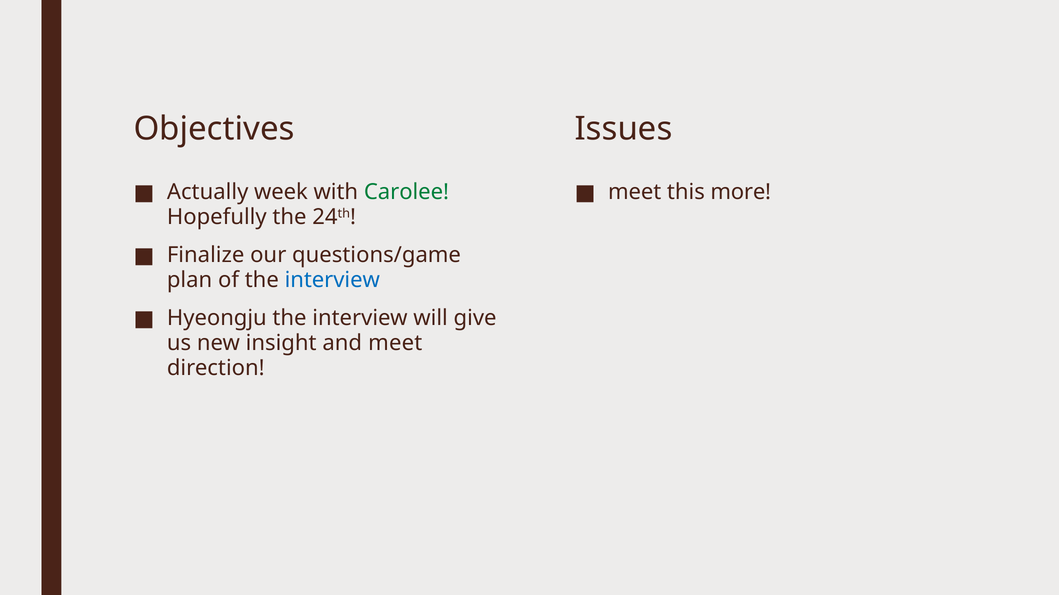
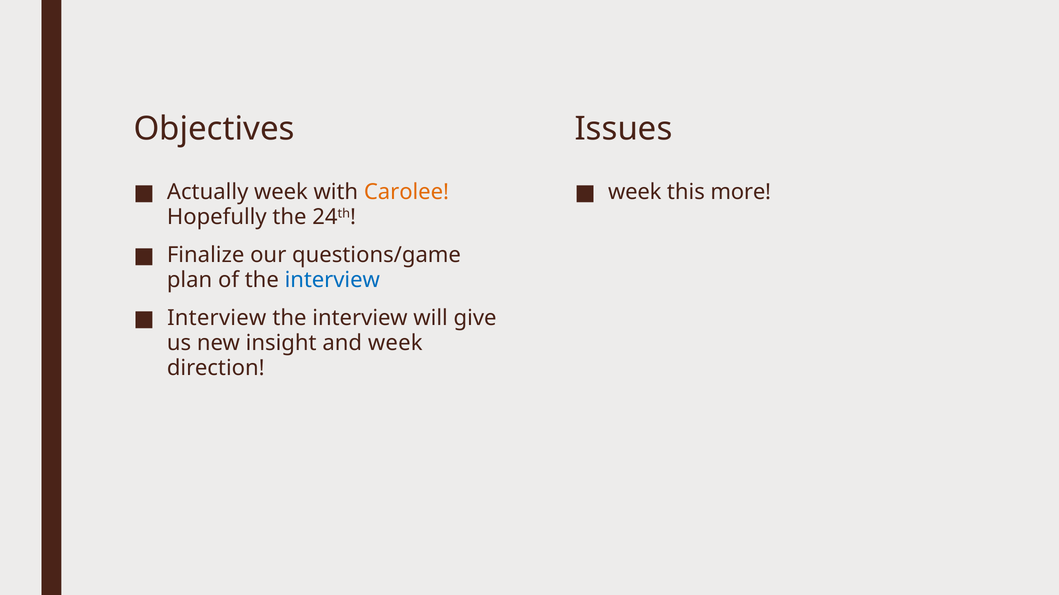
Carolee colour: green -> orange (406, 192)
meet: meet -> week (635, 192)
Hyeongju: Hyeongju -> Interview (217, 319)
and meet: meet -> week (395, 343)
